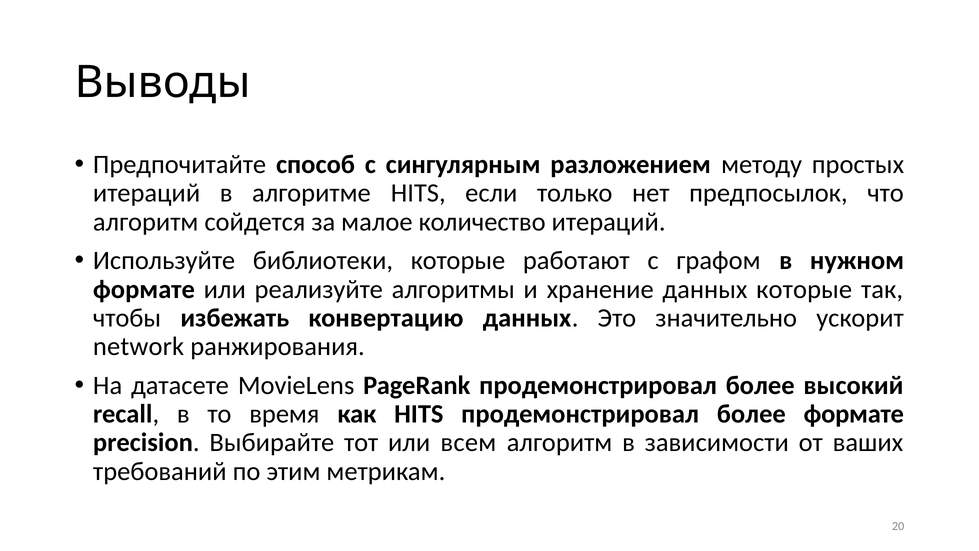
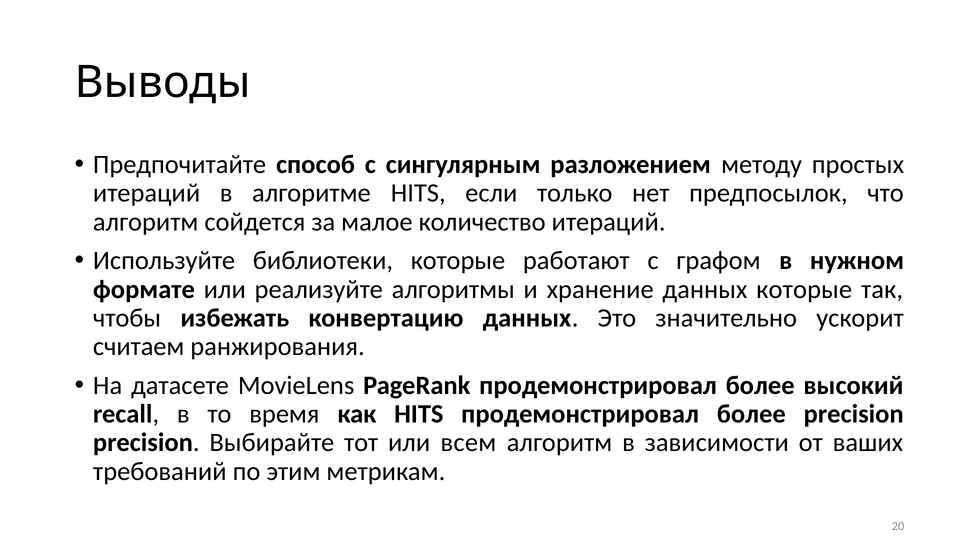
network: network -> считаем (139, 346)
более формате: формате -> precision (854, 414)
